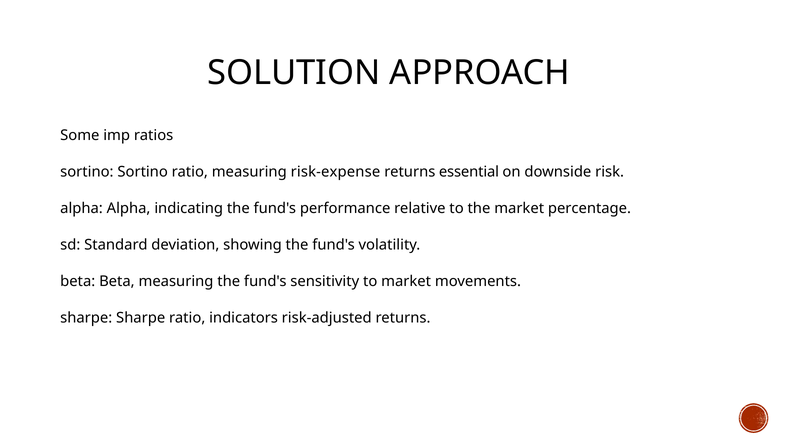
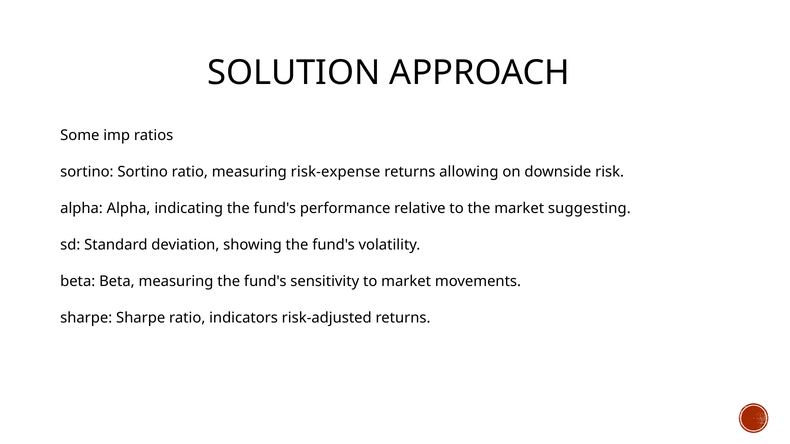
essential: essential -> allowing (469, 172)
percentage: percentage -> suggesting (589, 209)
